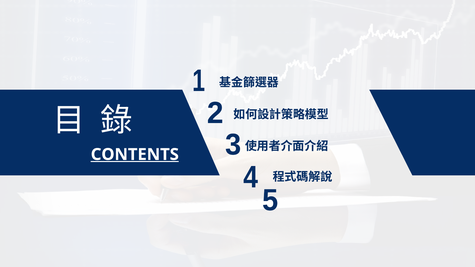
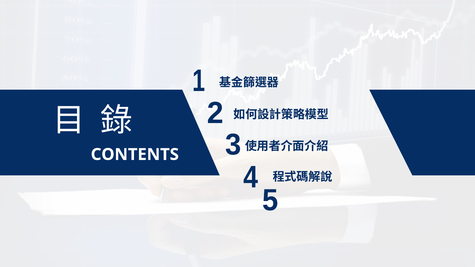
CONTENTS underline: present -> none (135, 155)
